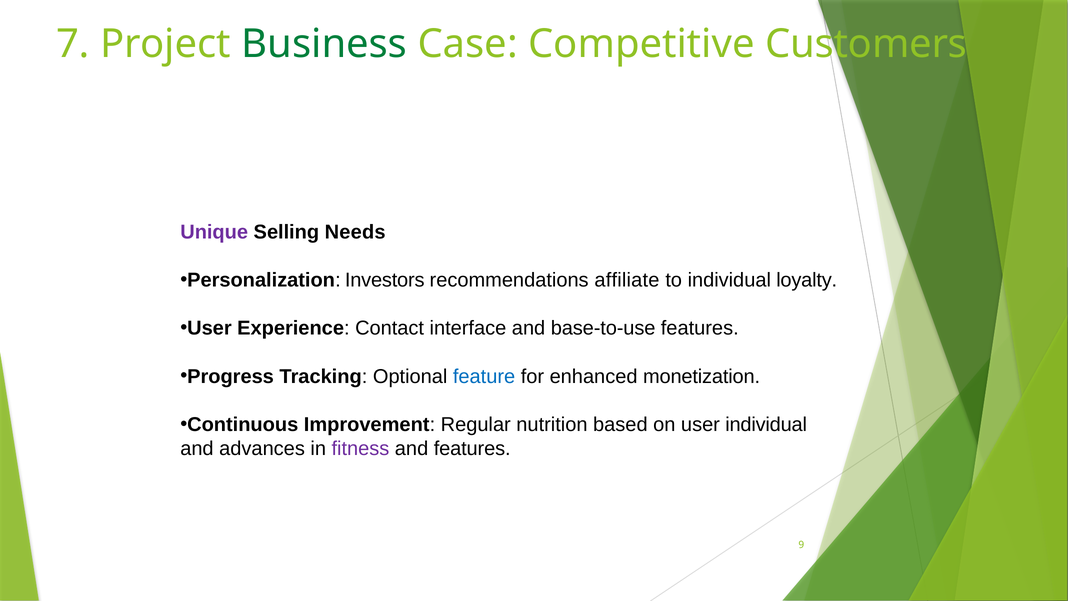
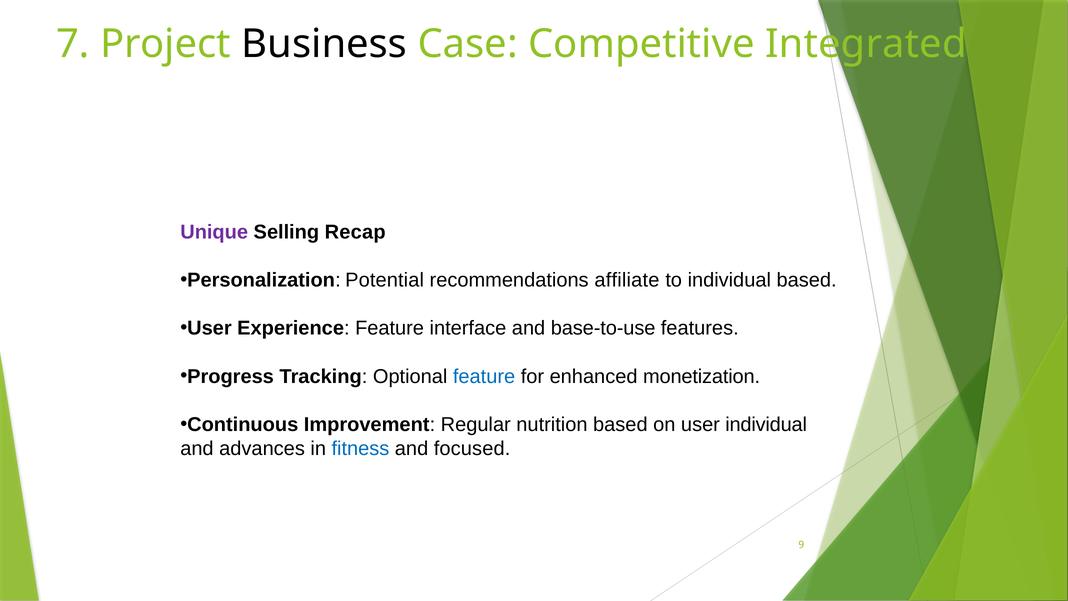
Business colour: green -> black (324, 44)
Customers: Customers -> Integrated (866, 44)
Needs: Needs -> Recap (355, 232)
Investors: Investors -> Potential (385, 280)
individual loyalty: loyalty -> based (807, 280)
Experience Contact: Contact -> Feature (390, 328)
fitness colour: purple -> blue (360, 448)
and features: features -> focused (472, 448)
